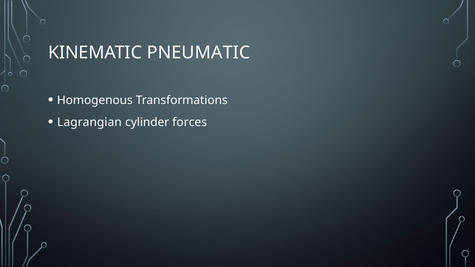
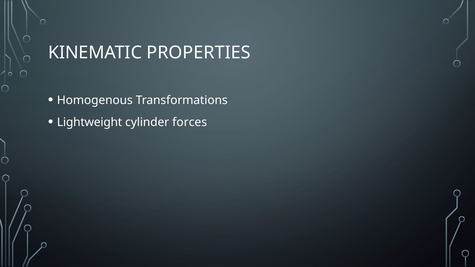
PNEUMATIC: PNEUMATIC -> PROPERTIES (199, 53)
Lagrangian: Lagrangian -> Lightweight (90, 122)
